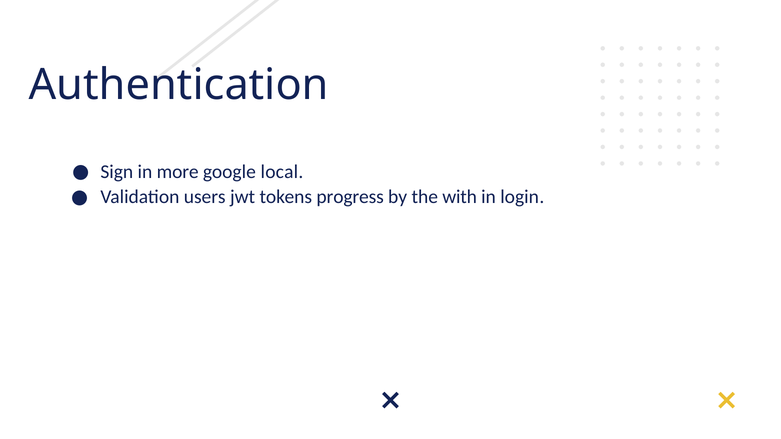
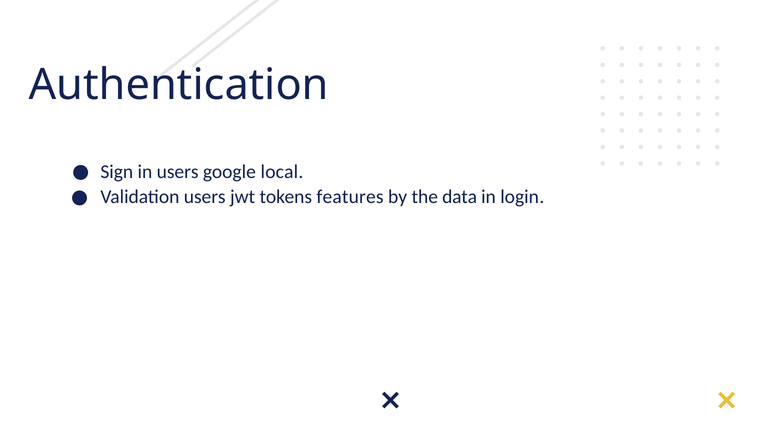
in more: more -> users (178, 172)
progress: progress -> features (350, 197)
with: with -> data (460, 197)
